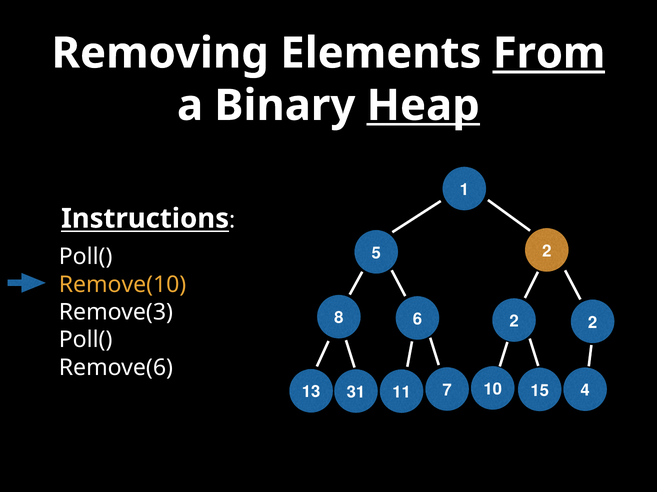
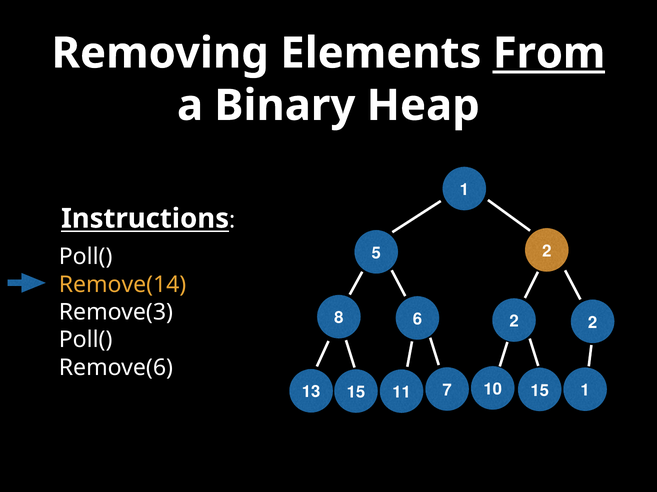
Heap underline: present -> none (423, 106)
Remove(10: Remove(10 -> Remove(14 (123, 285)
15 4: 4 -> 1 (585, 391)
13 31: 31 -> 15 (356, 393)
